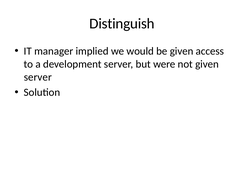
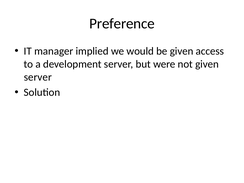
Distinguish: Distinguish -> Preference (122, 24)
